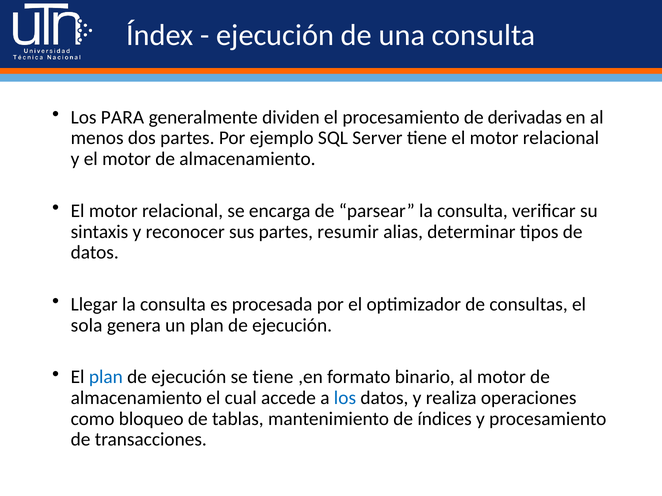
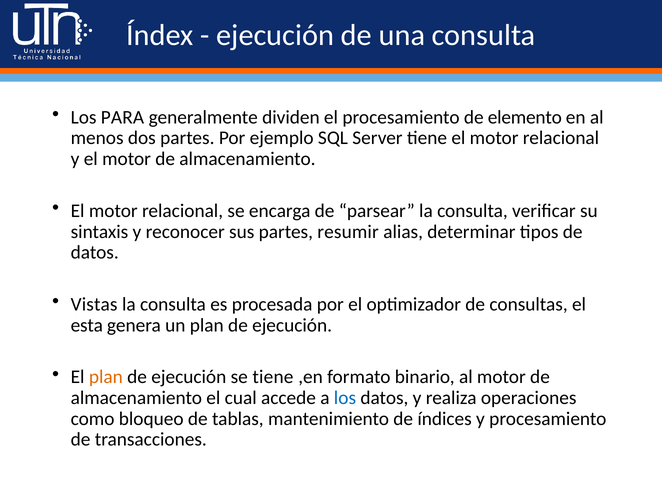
derivadas: derivadas -> elemento (525, 117)
Llegar: Llegar -> Vistas (94, 305)
sola: sola -> esta (87, 326)
plan colour: blue -> orange (106, 377)
